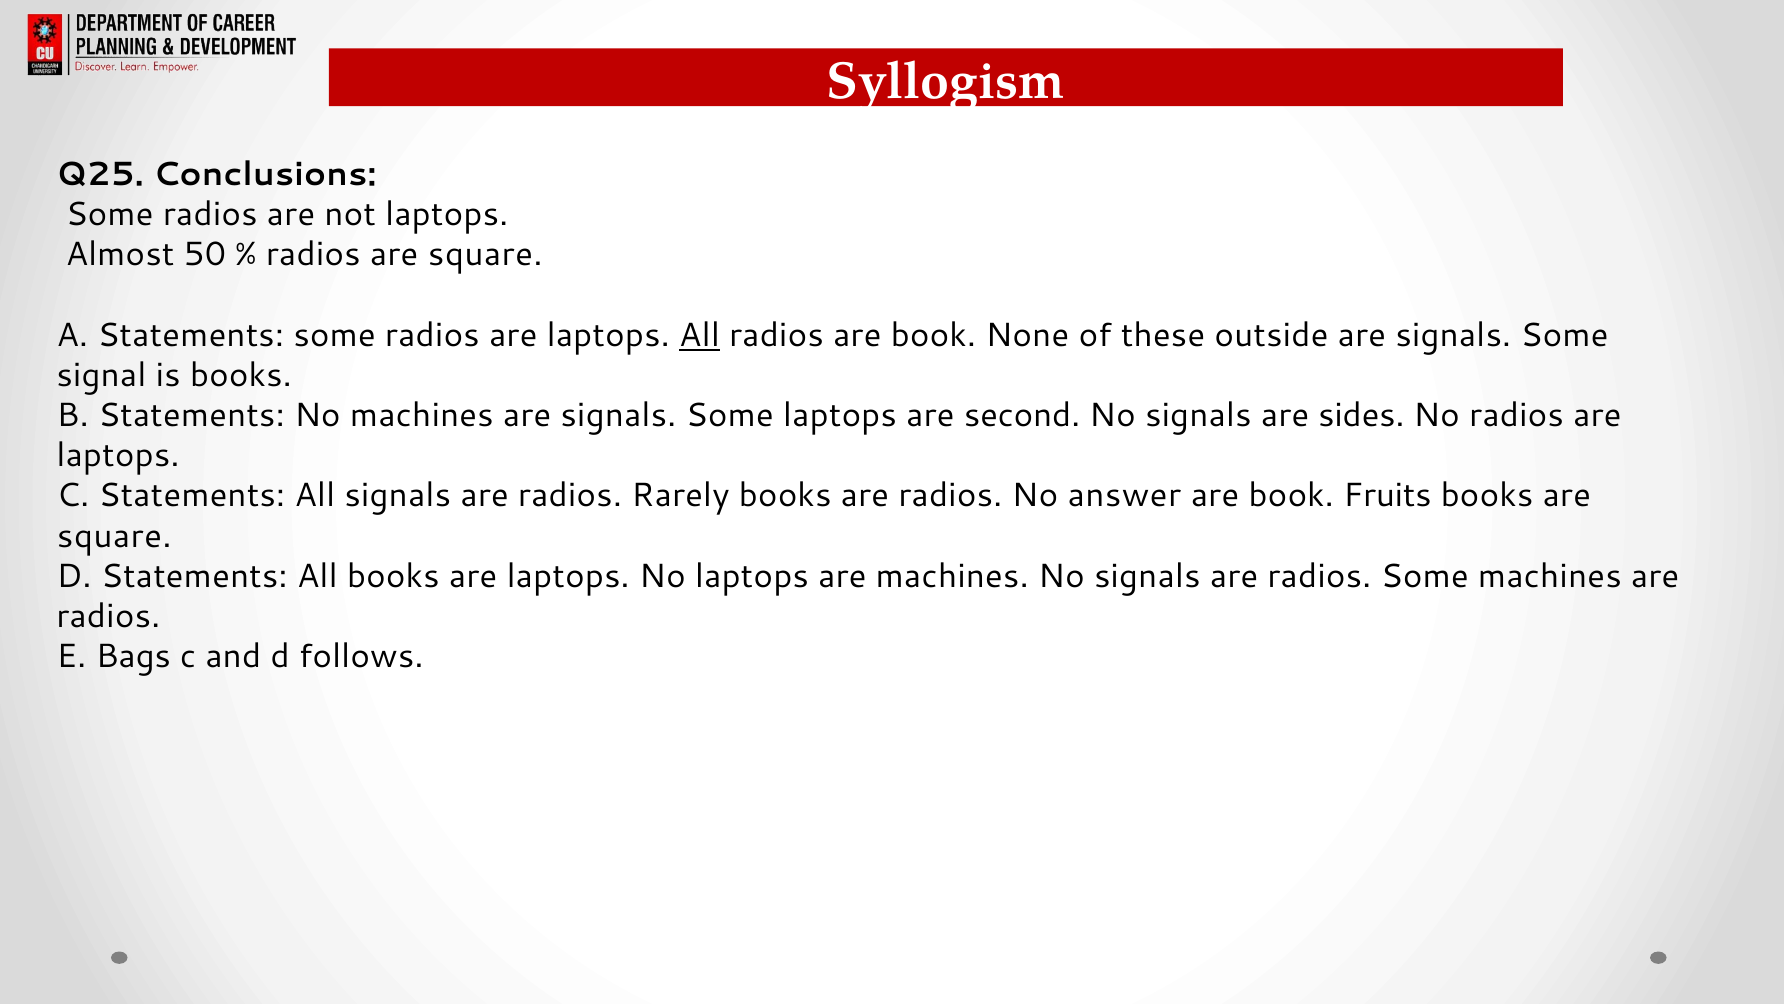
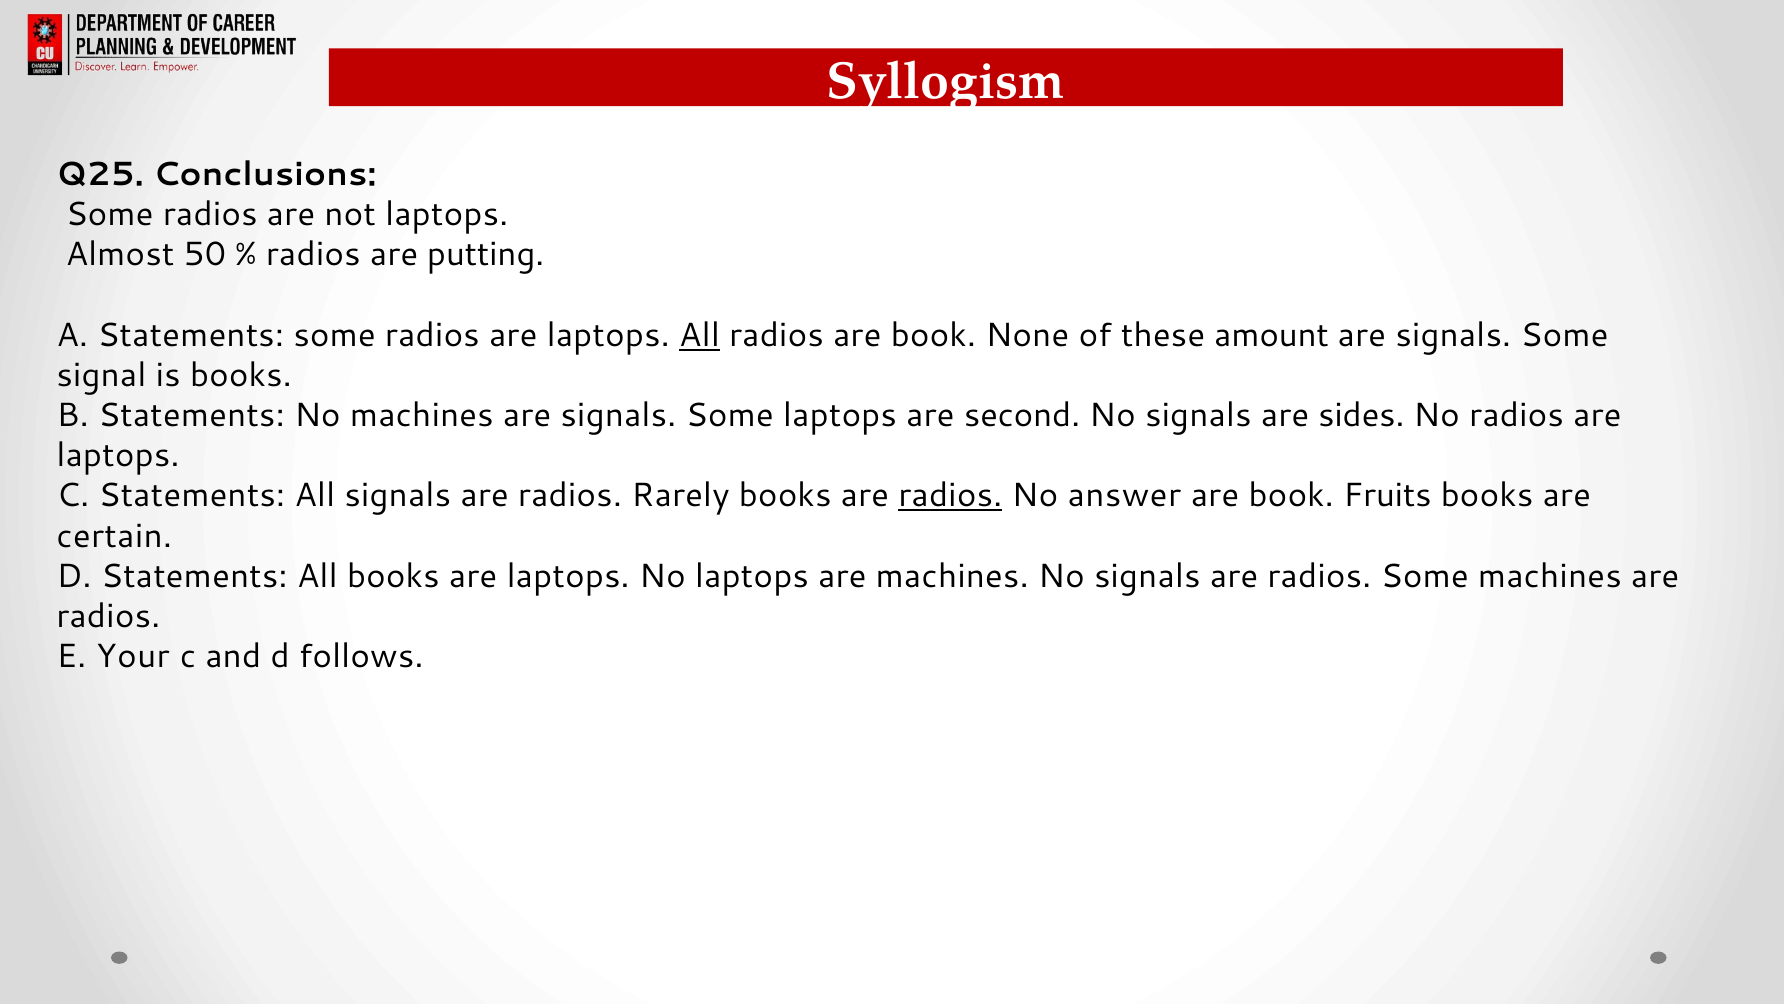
radios are square: square -> putting (486, 255)
outside: outside -> amount (1272, 335)
radios underline: none -> present (950, 496)
square: square -> certain (114, 536)
Bags: Bags -> Your (133, 656)
